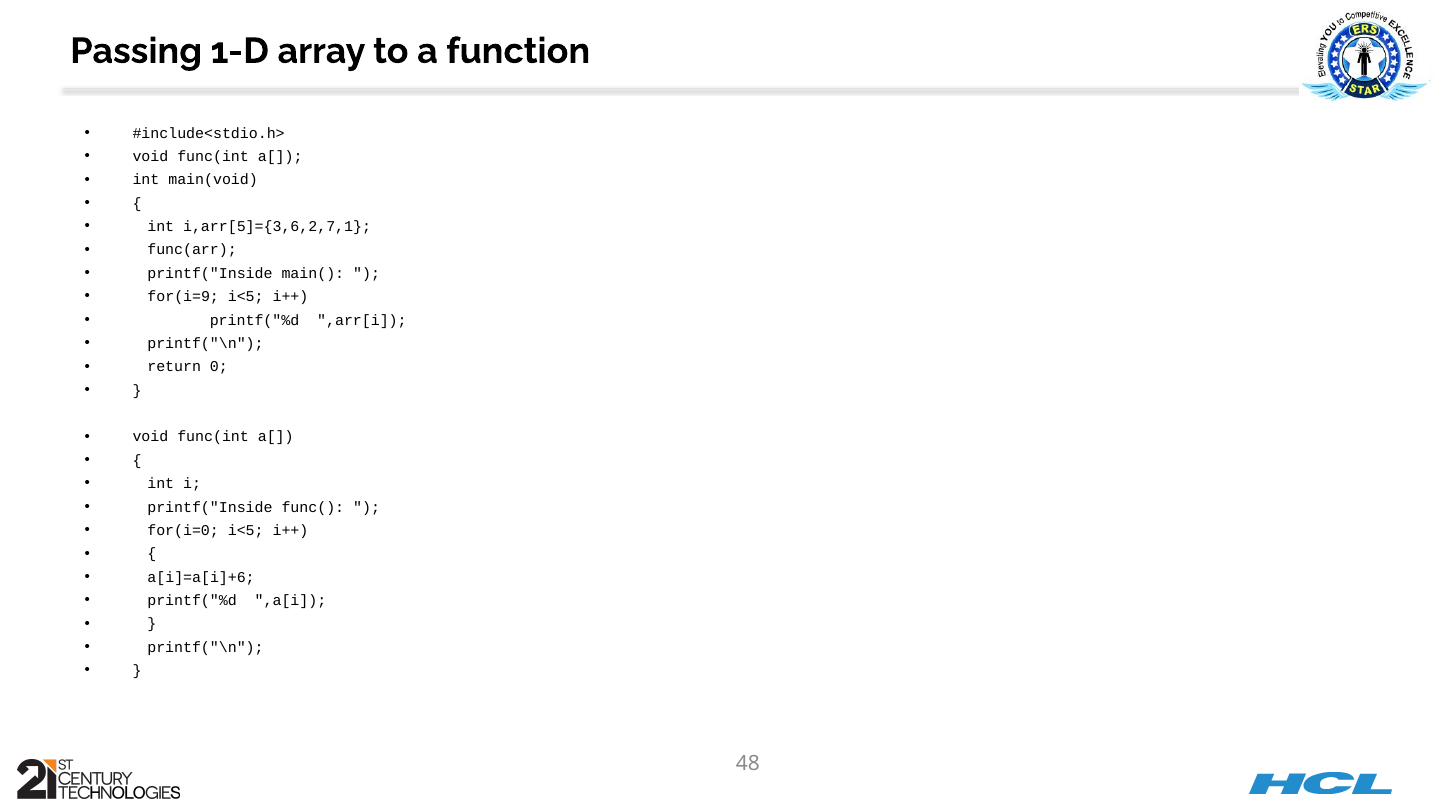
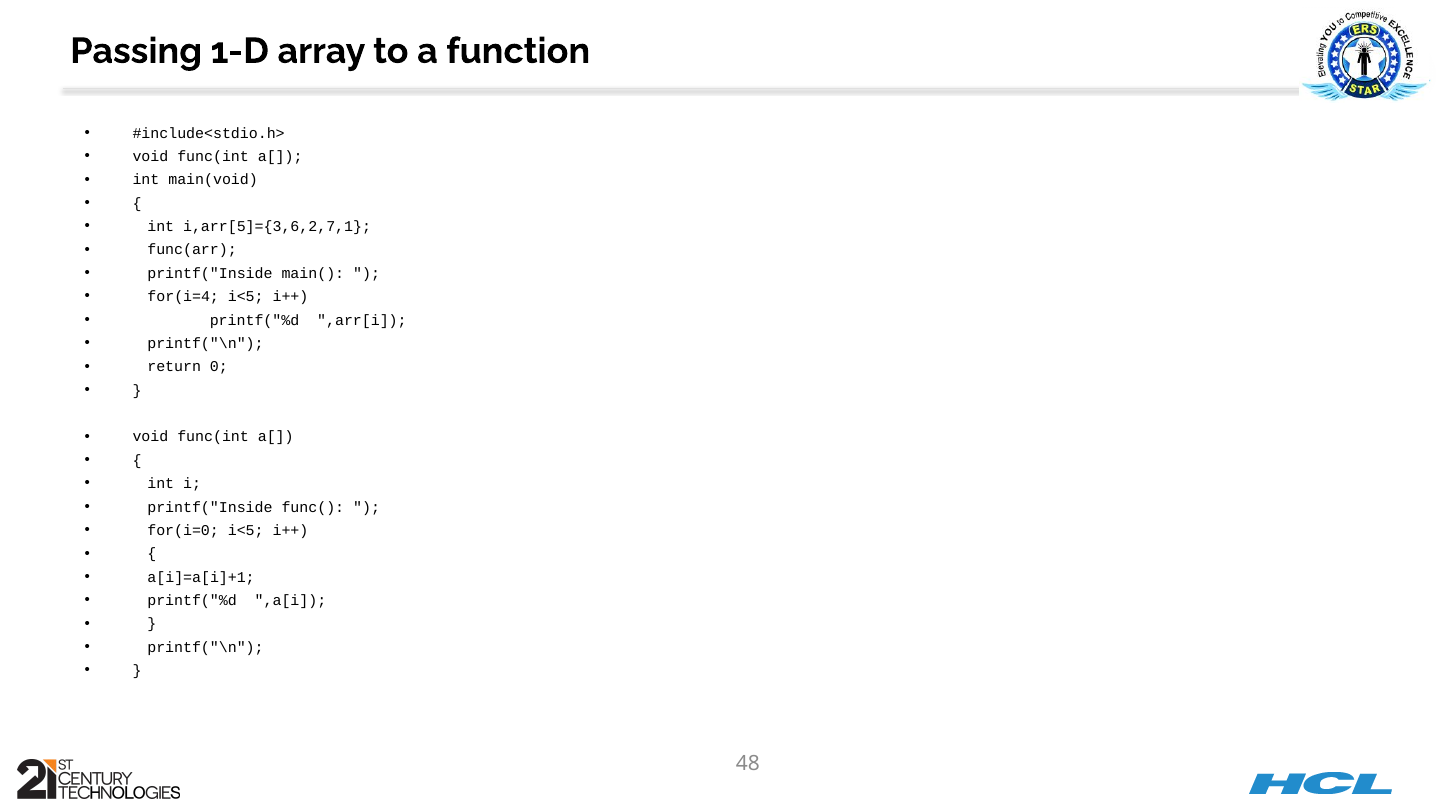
for(i=9: for(i=9 -> for(i=4 (183, 297)
a[i]=a[i]+6: a[i]=a[i]+6 -> a[i]=a[i]+1 (201, 577)
